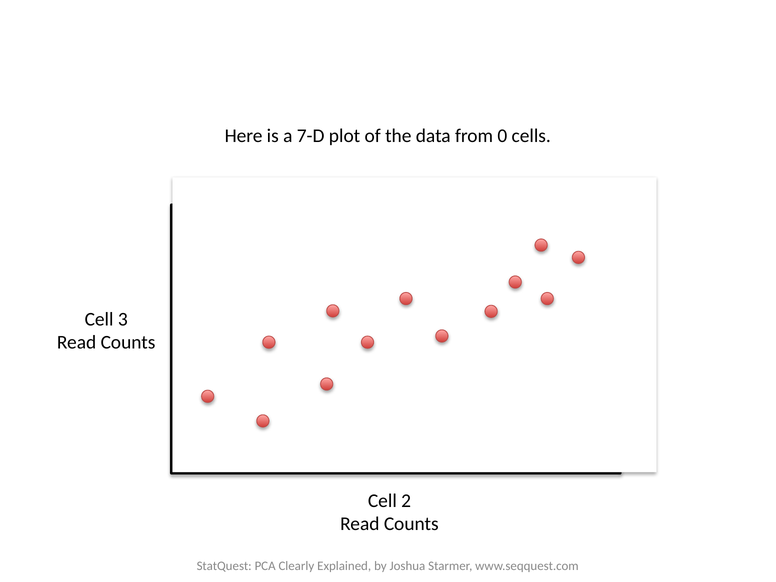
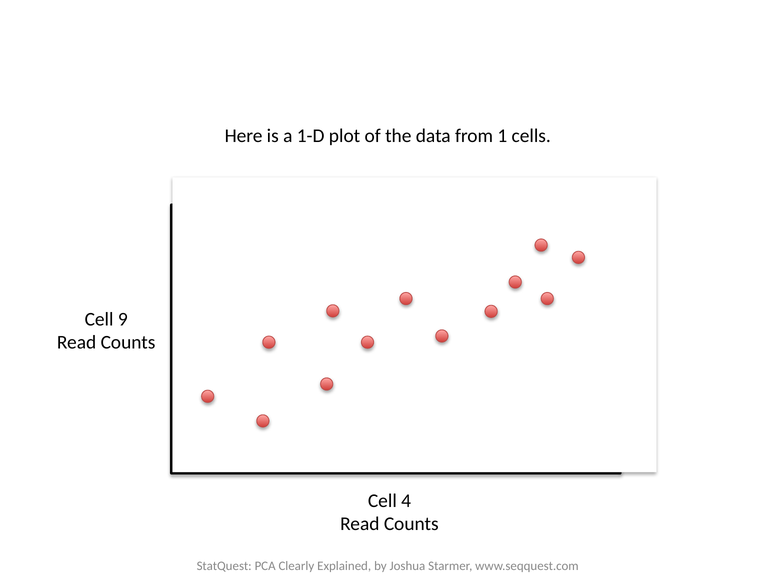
7-D: 7-D -> 1-D (311, 136)
0: 0 -> 1 (502, 136)
3: 3 -> 9 (123, 319)
2: 2 -> 4 (406, 501)
